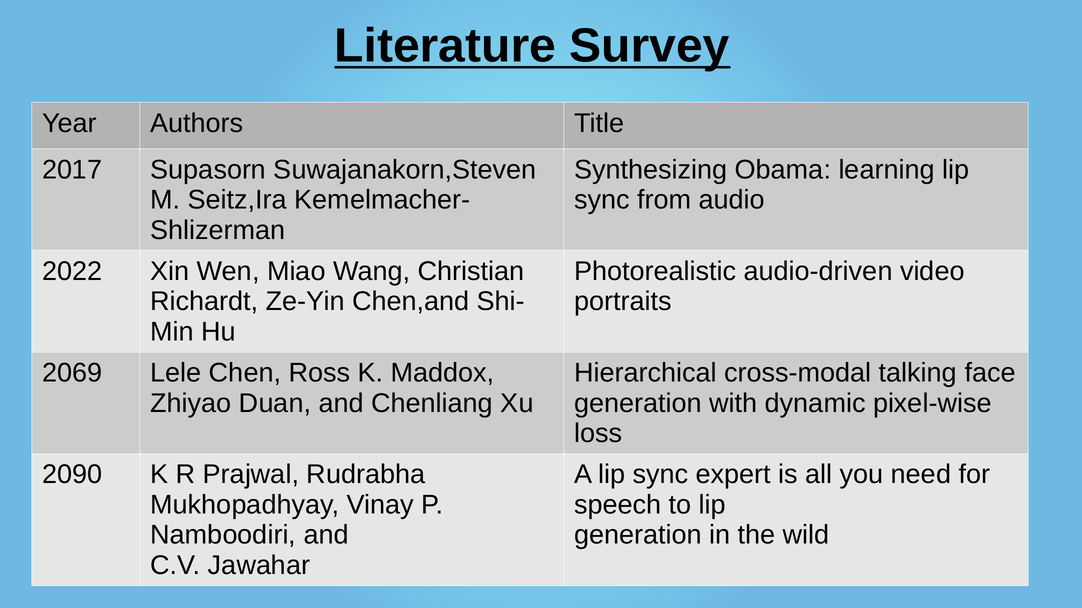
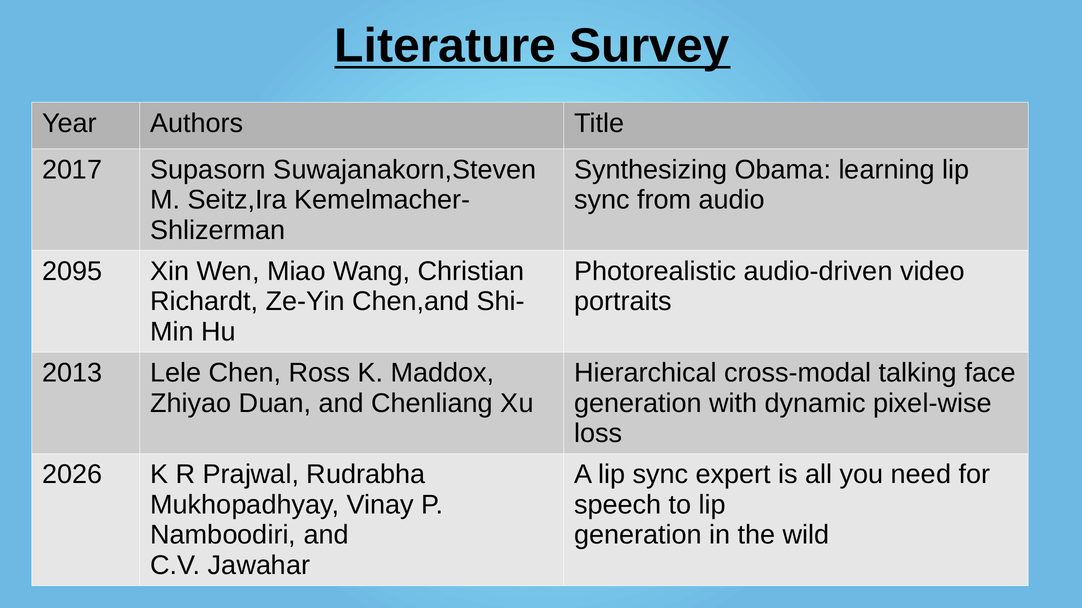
2022: 2022 -> 2095 (72, 272)
2069: 2069 -> 2013 (72, 373)
2090: 2090 -> 2026 (72, 475)
